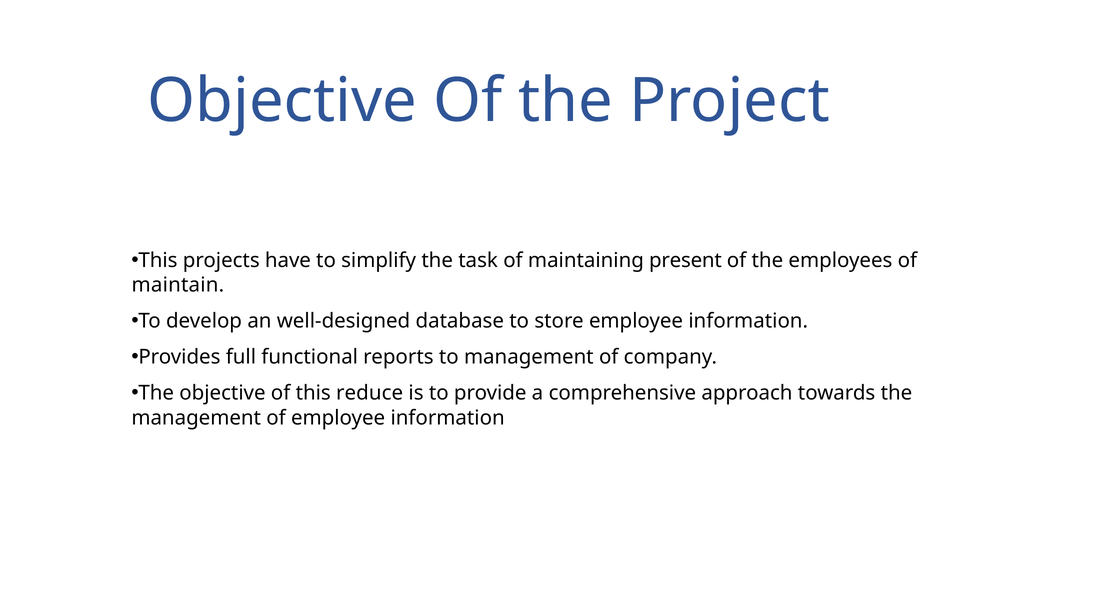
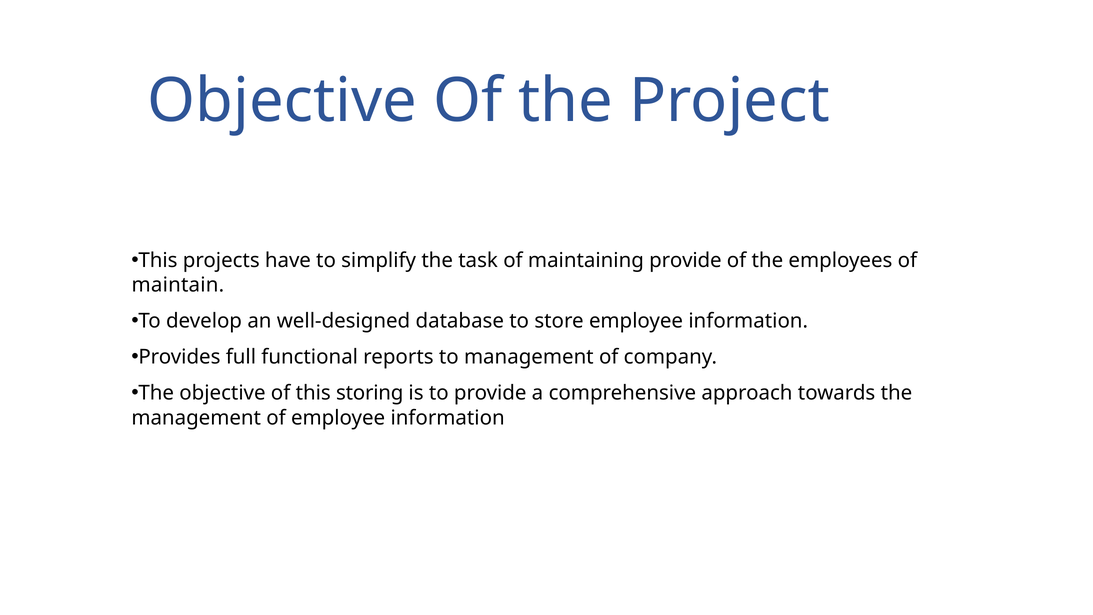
maintaining present: present -> provide (685, 260)
reduce: reduce -> storing (370, 393)
